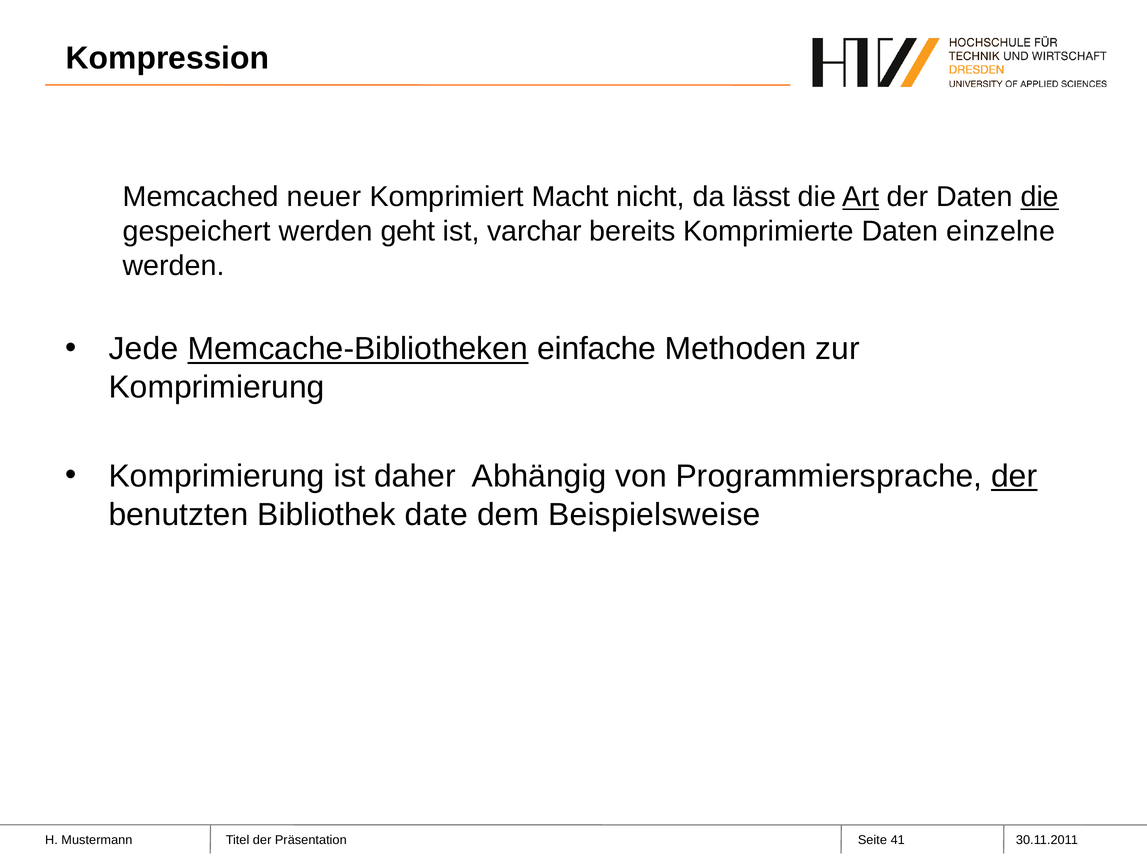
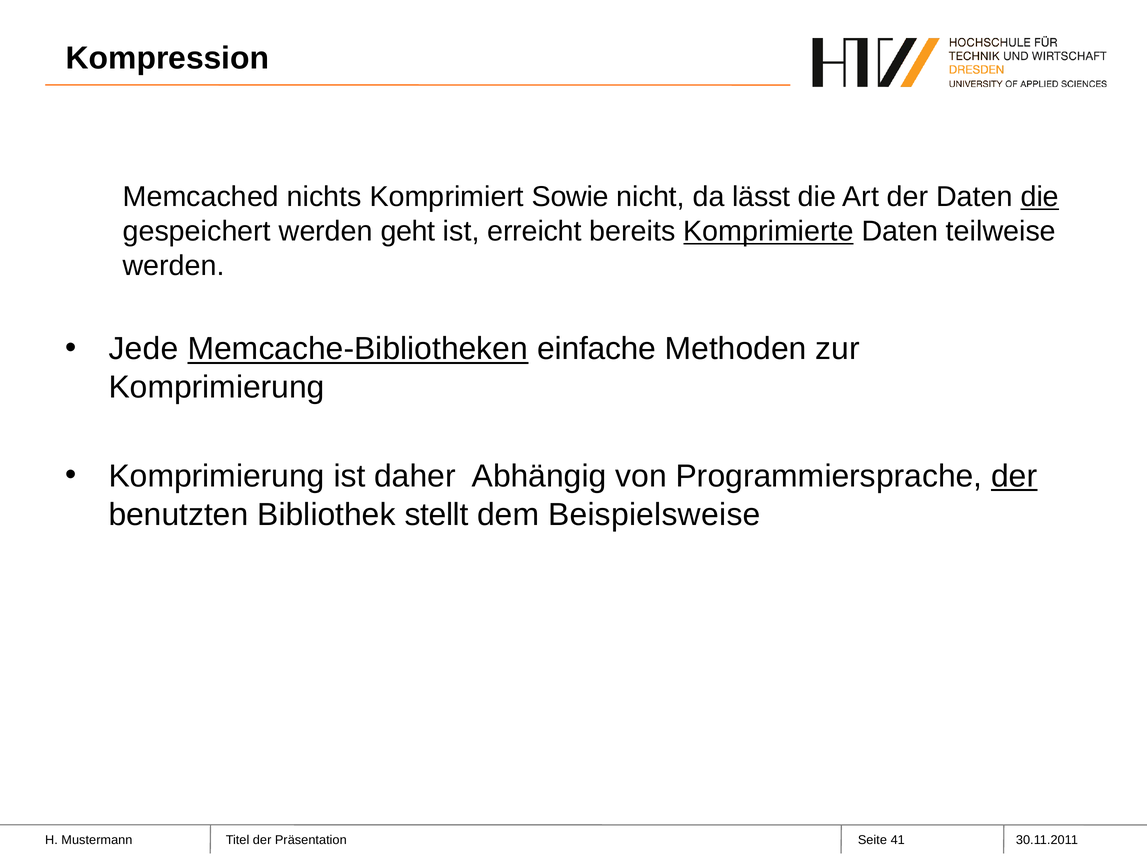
neuer: neuer -> nichts (324, 197)
Macht: Macht -> Sowie (570, 197)
Art underline: present -> none (861, 197)
varchar: varchar -> erreicht (535, 231)
Komprimierte underline: none -> present (768, 231)
einzelne: einzelne -> teilweise (1001, 231)
date: date -> stellt (437, 515)
